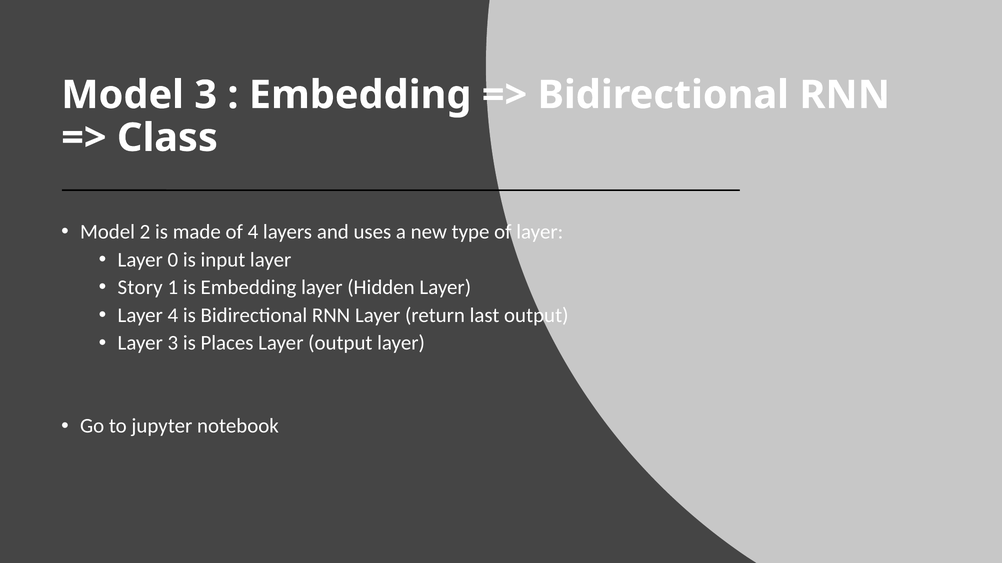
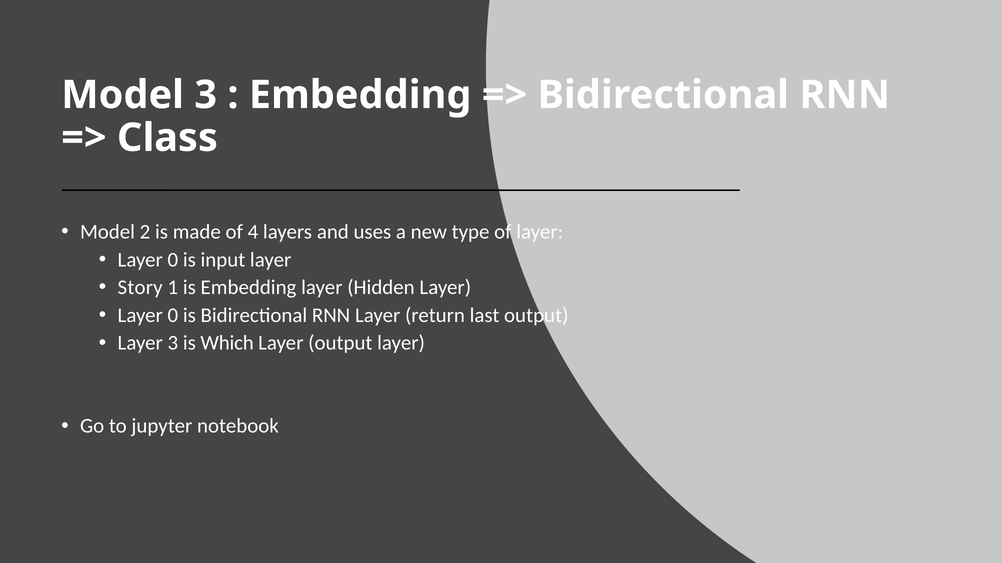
4: 4 -> 0 (173, 316)
Places: Places -> Which (227, 343)
